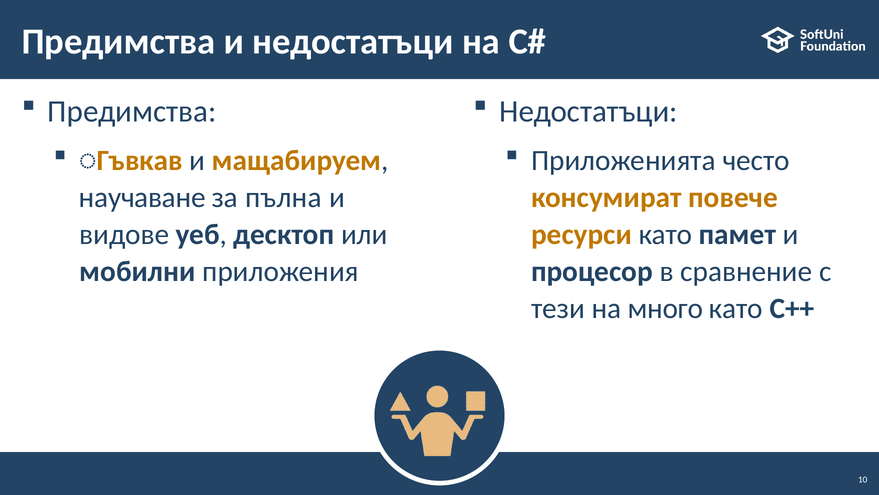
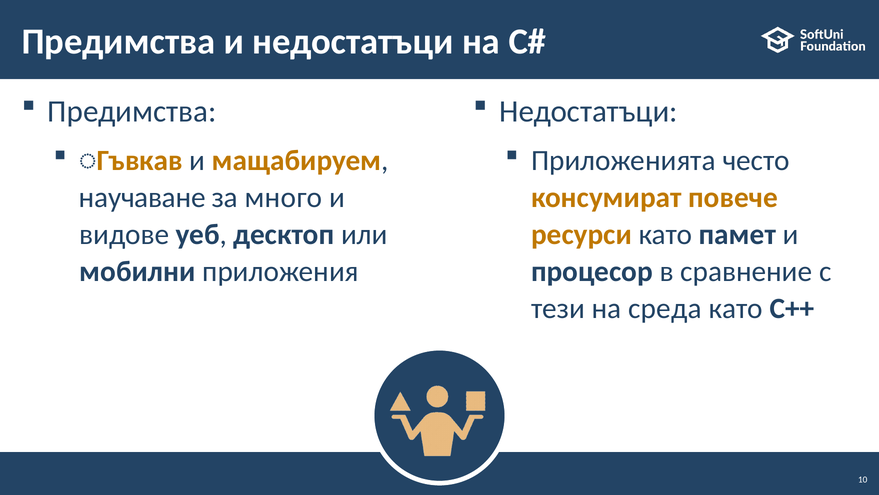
пълна: пълна -> много (284, 197)
много: много -> среда (665, 308)
